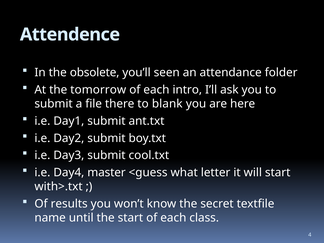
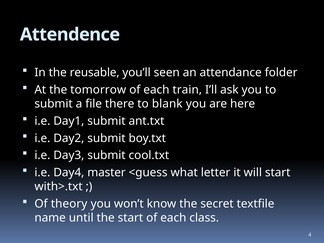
obsolete: obsolete -> reusable (95, 73)
intro: intro -> train (187, 90)
results: results -> theory (69, 204)
